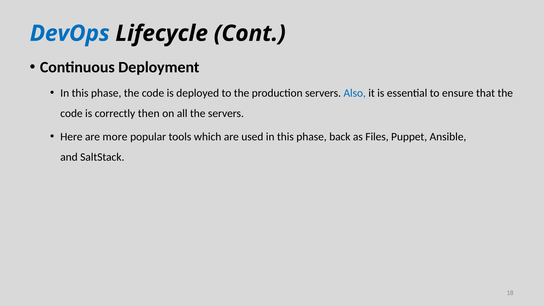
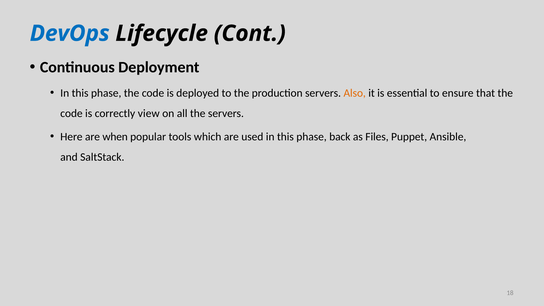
Also colour: blue -> orange (355, 93)
then: then -> view (149, 113)
more: more -> when (115, 137)
